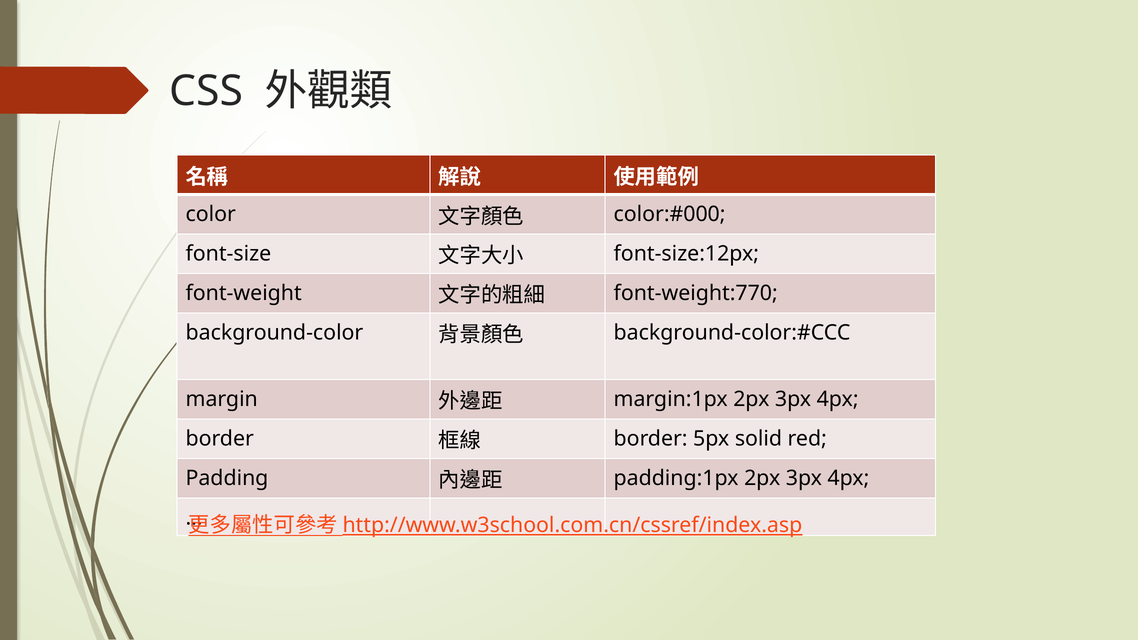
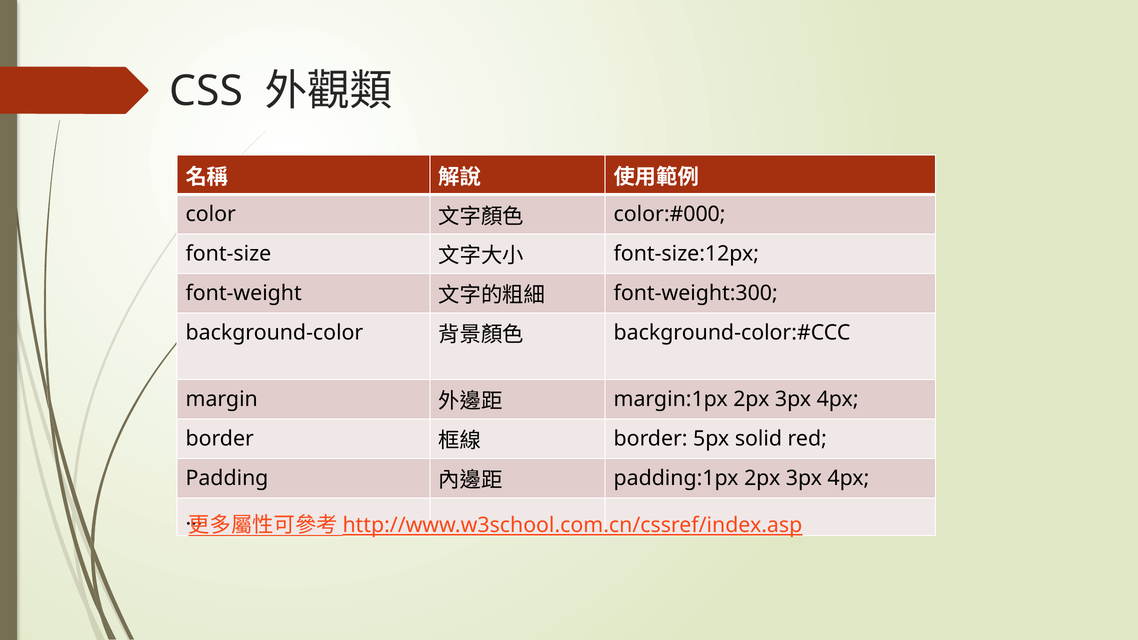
font-weight:770: font-weight:770 -> font-weight:300 (696, 293)
